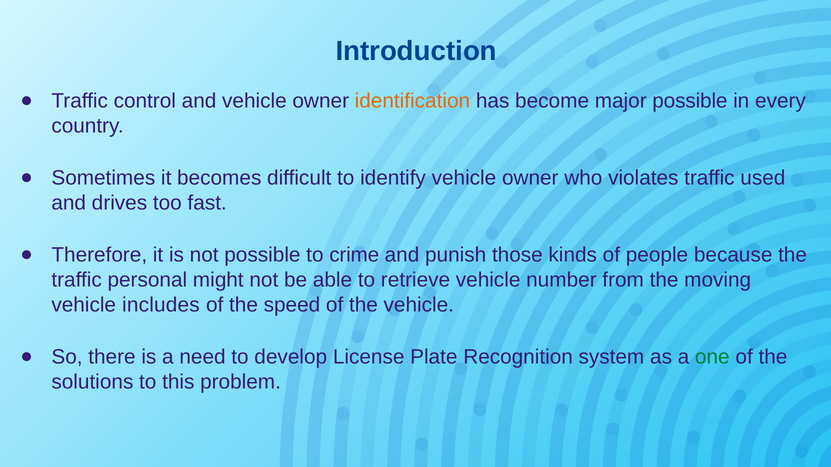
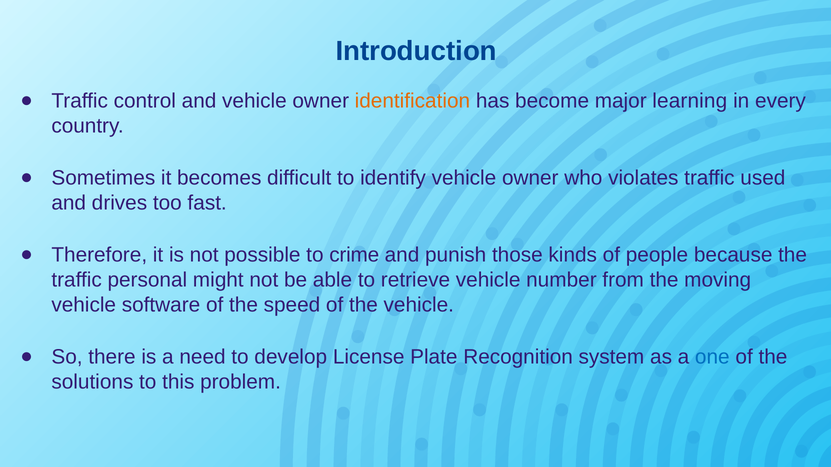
major possible: possible -> learning (690, 101)
includes: includes -> software (161, 305)
one colour: green -> blue (712, 357)
